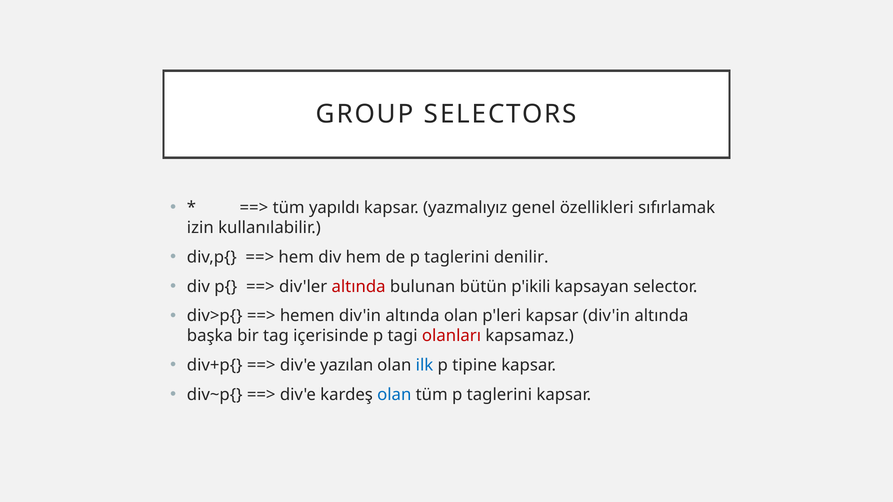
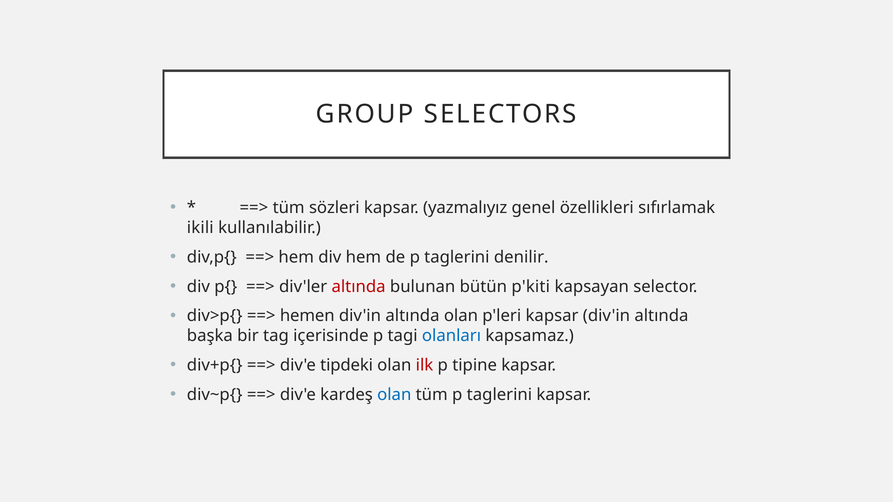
yapıldı: yapıldı -> sözleri (334, 208)
izin: izin -> ikili (200, 228)
p'ikili: p'ikili -> p'kiti (531, 287)
olanları colour: red -> blue (452, 336)
yazılan: yazılan -> tipdeki (347, 366)
ilk colour: blue -> red (425, 366)
